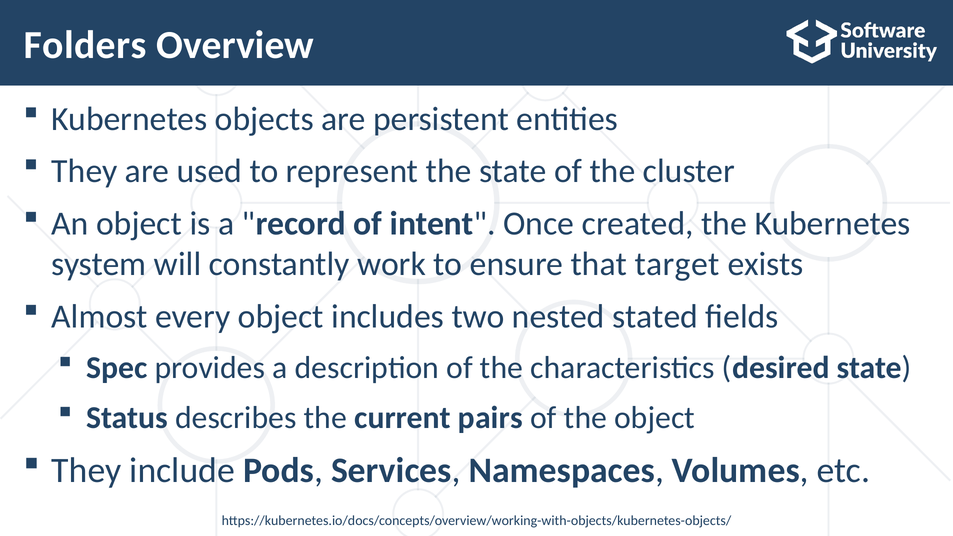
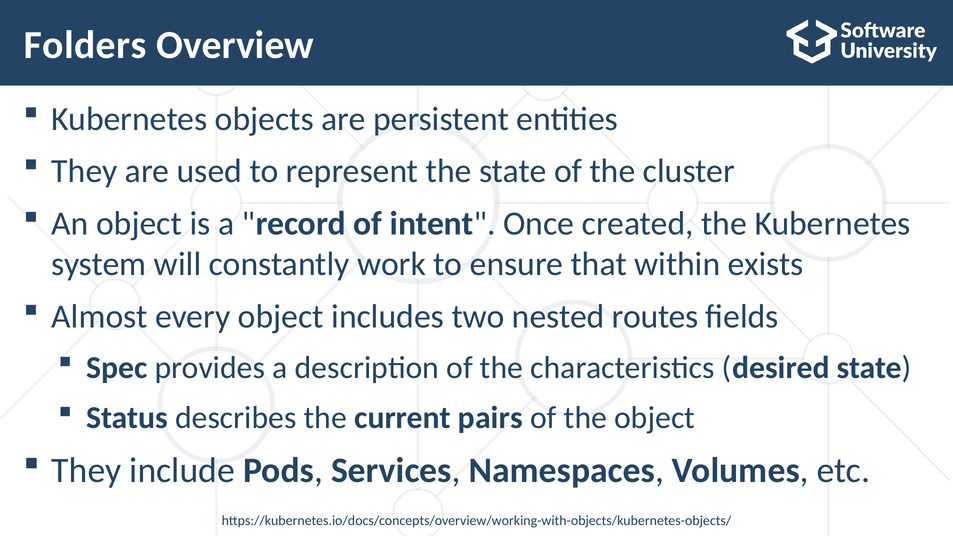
target: target -> within (677, 264)
stated: stated -> routes (655, 317)
